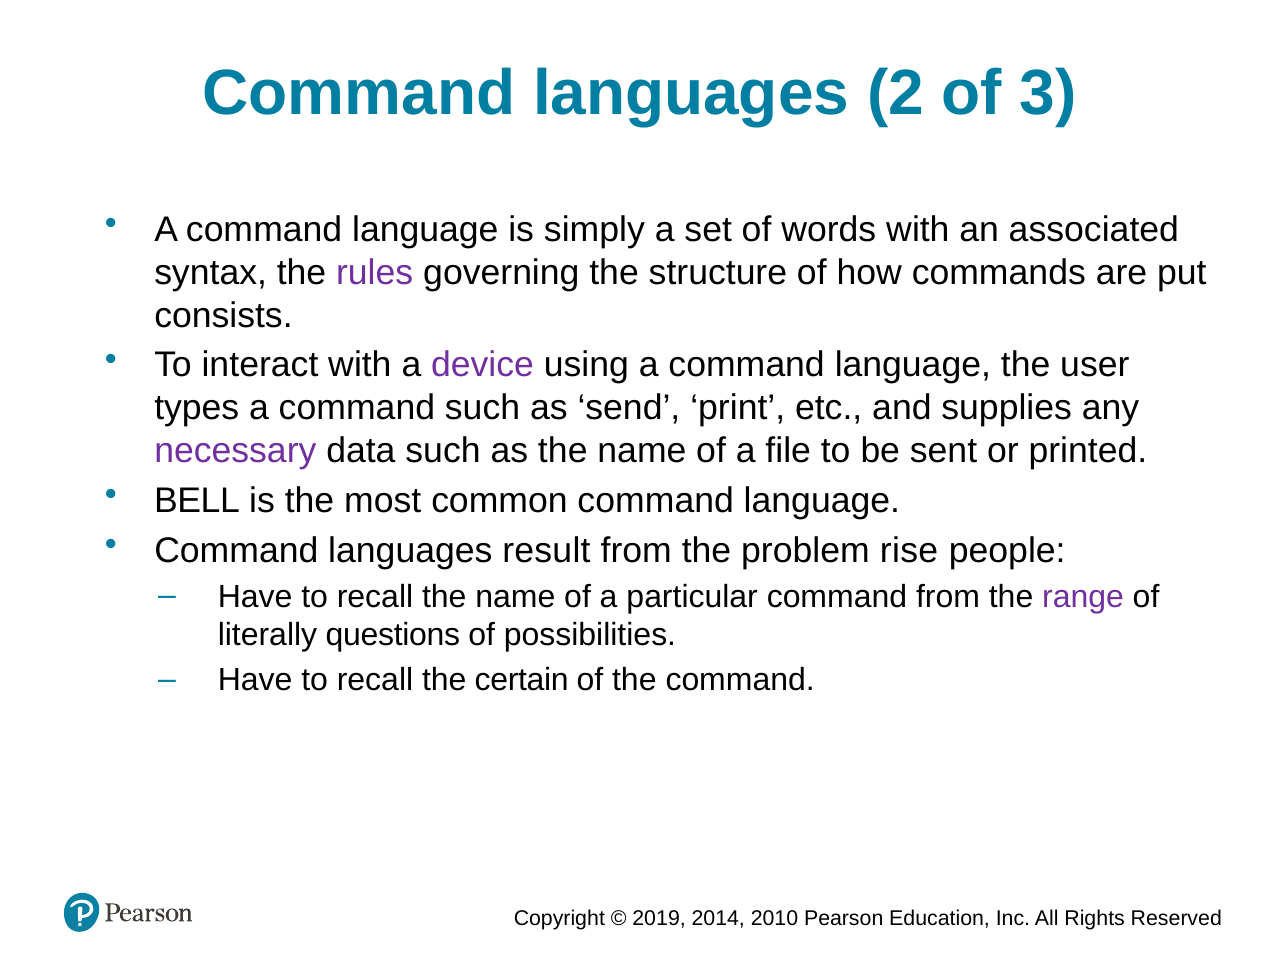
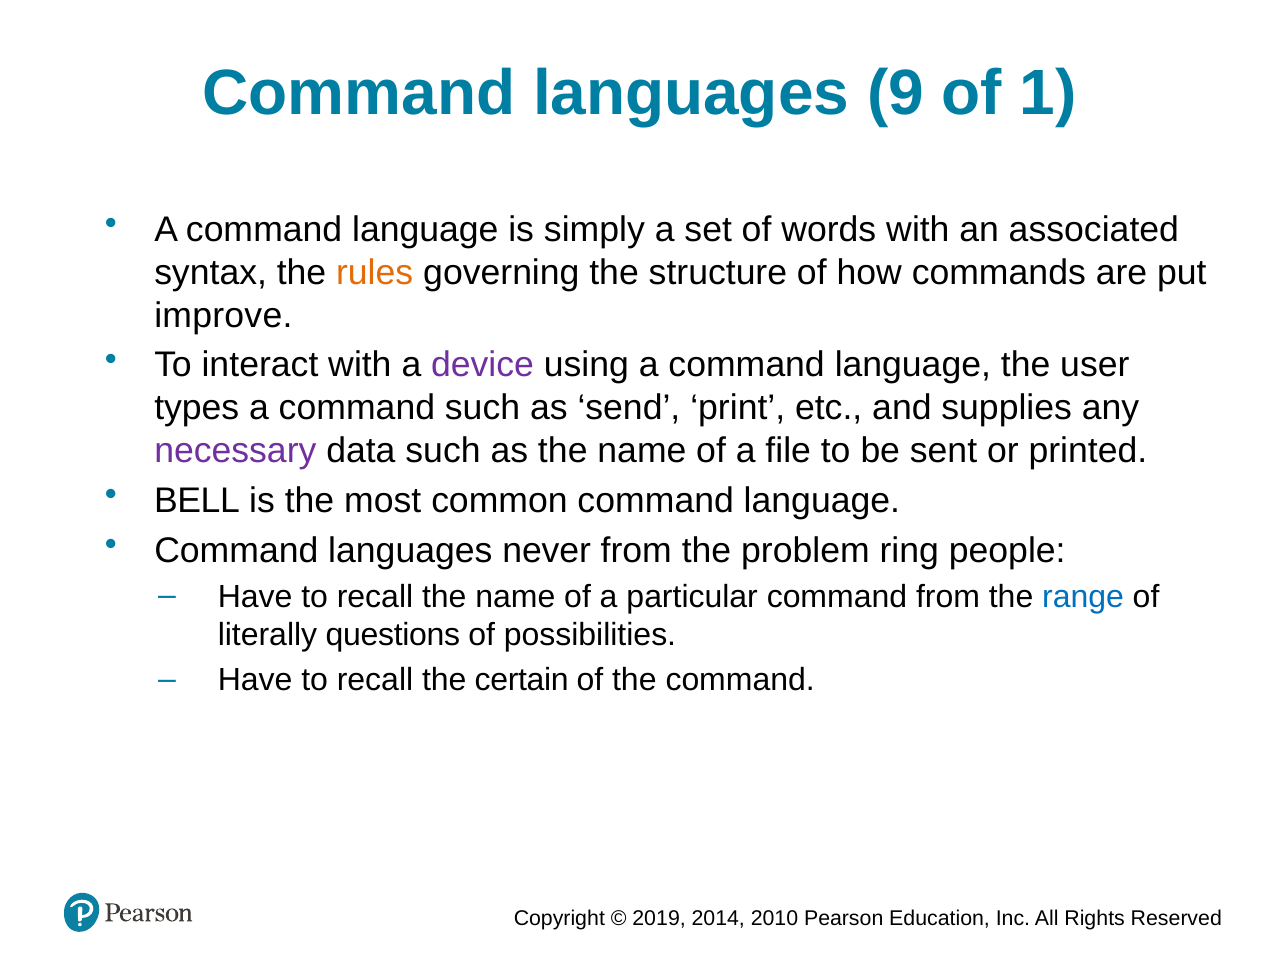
2: 2 -> 9 (895, 94)
3: 3 -> 1 (1048, 94)
rules colour: purple -> orange (375, 273)
consists: consists -> improve (223, 315)
result: result -> never (547, 550)
rise: rise -> ring (909, 550)
range colour: purple -> blue (1083, 597)
